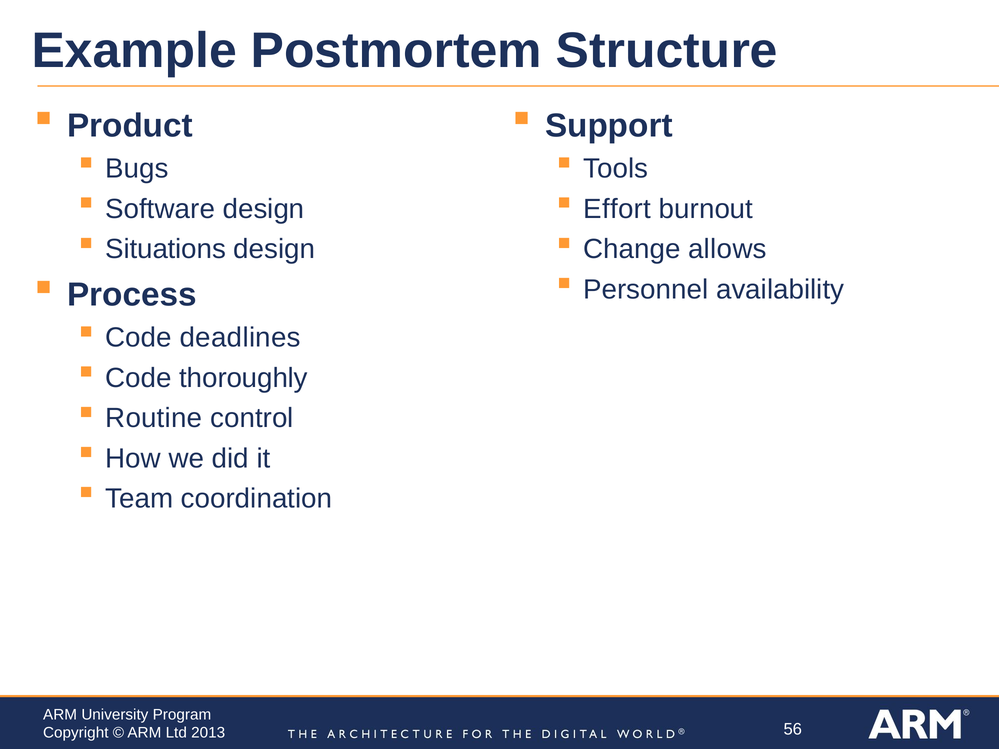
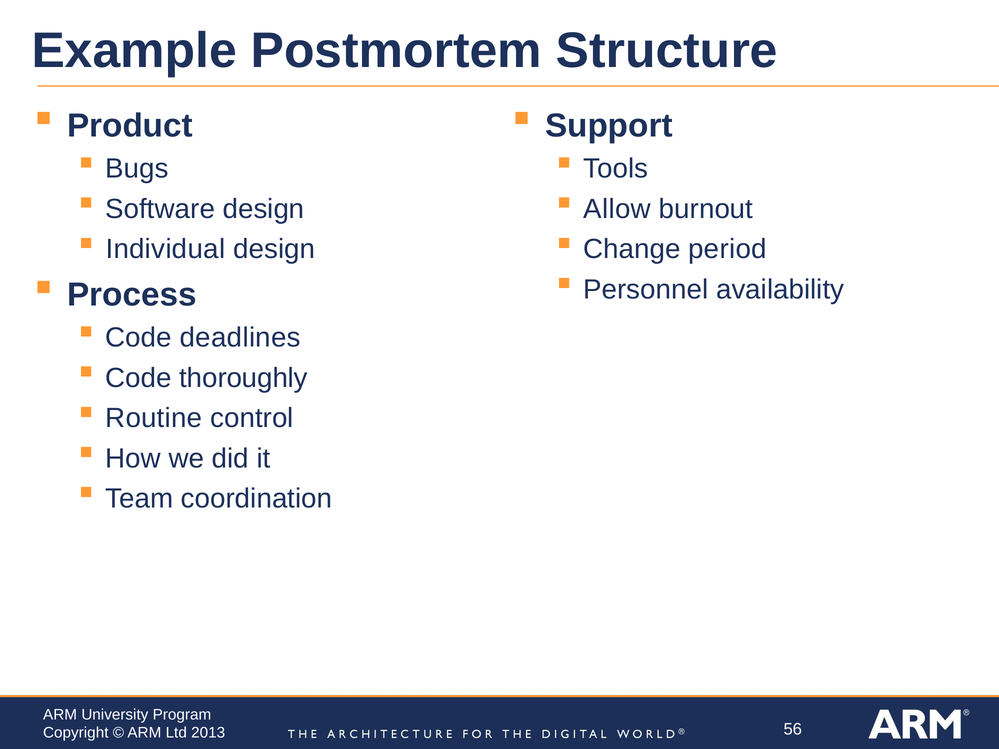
Effort: Effort -> Allow (617, 209)
Situations: Situations -> Individual (165, 249)
allows: allows -> period (728, 249)
